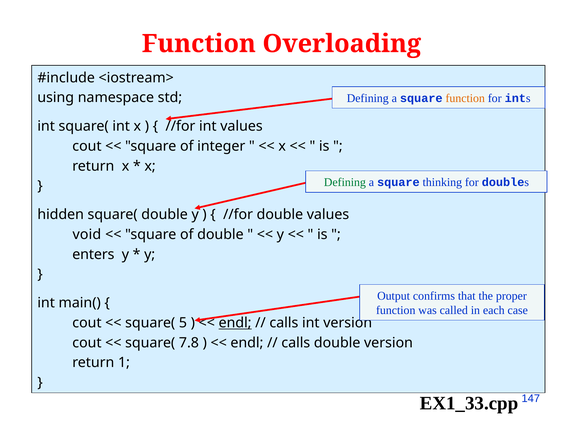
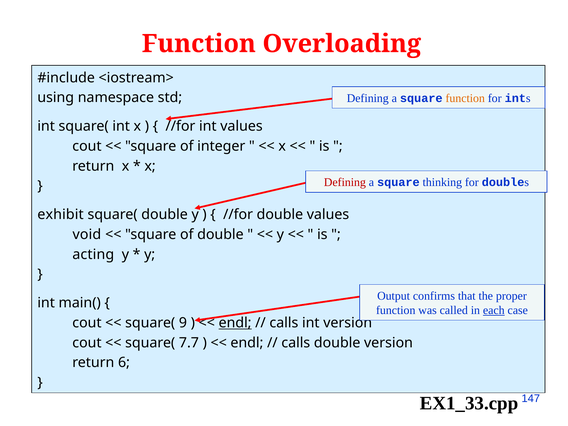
Defining colour: green -> red (345, 182)
hidden: hidden -> exhibit (61, 215)
enters: enters -> acting (93, 254)
each underline: none -> present (494, 310)
5: 5 -> 9 (183, 323)
7.8: 7.8 -> 7.7 (189, 343)
1: 1 -> 6 (124, 363)
